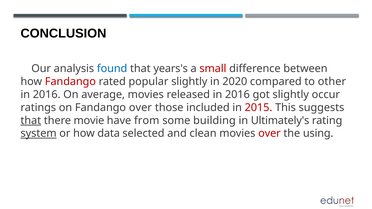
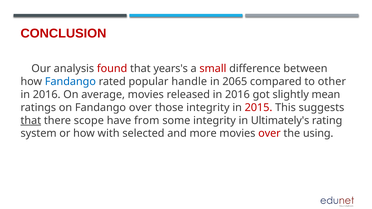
CONCLUSION colour: black -> red (63, 33)
found colour: blue -> red (112, 69)
Fandango colour: red -> blue (70, 82)
popular slightly: slightly -> handle (189, 82)
2020: 2020 -> 2065 (235, 82)
occur: occur -> mean (326, 95)
those included: included -> integrity (208, 108)
movie: movie -> scope (89, 121)
some building: building -> integrity (214, 121)
system underline: present -> none (39, 134)
data: data -> with (109, 134)
clean: clean -> more (203, 134)
